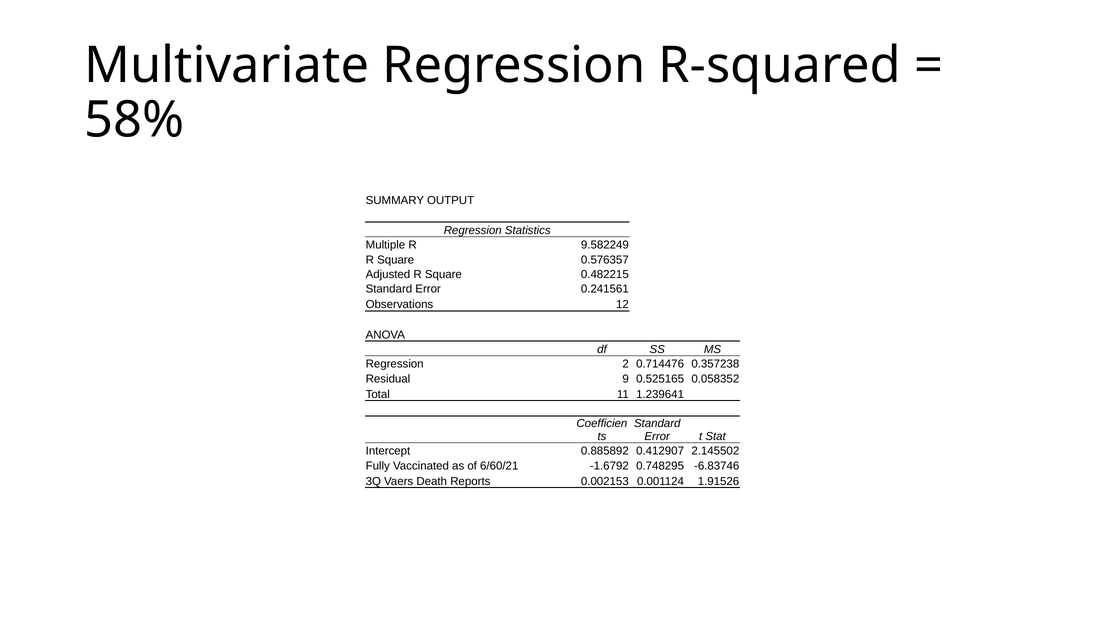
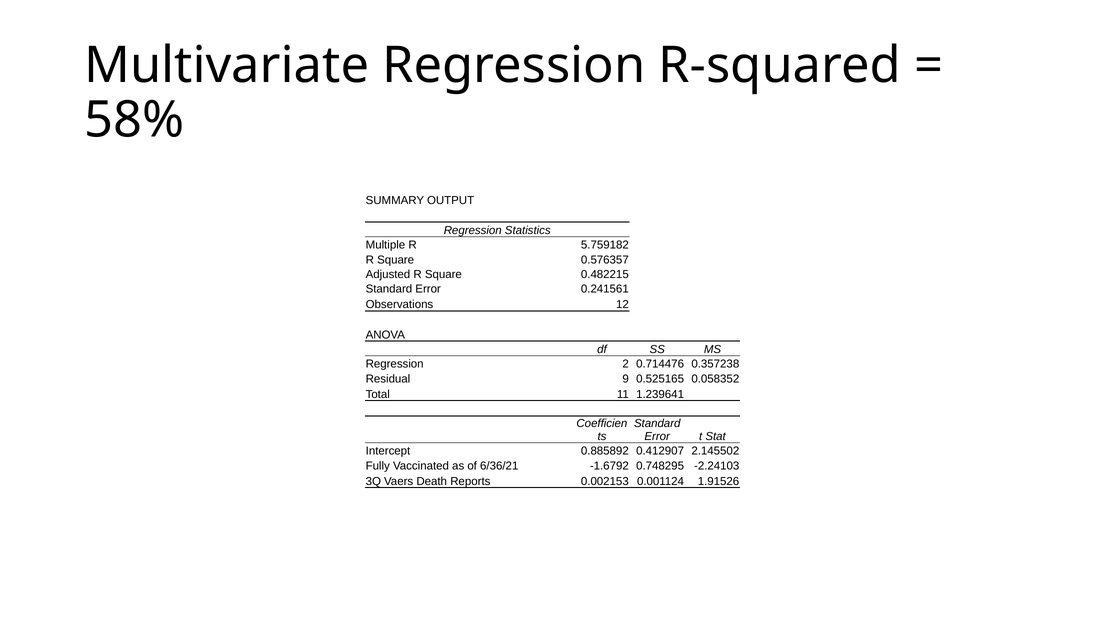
9.582249: 9.582249 -> 5.759182 (605, 245)
6/60/21: 6/60/21 -> 6/36/21 (499, 465)
-6.83746: -6.83746 -> -2.24103 (717, 465)
